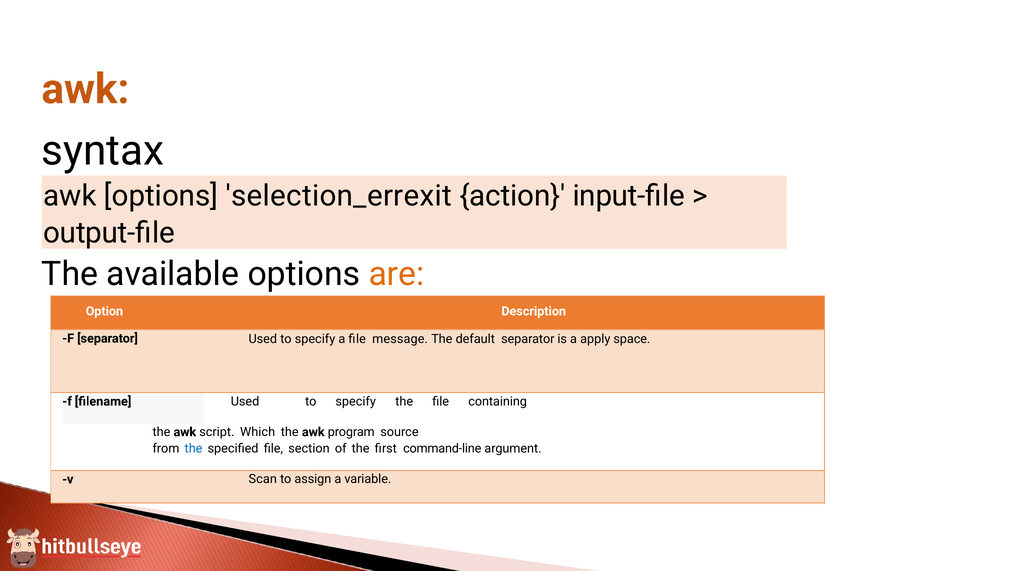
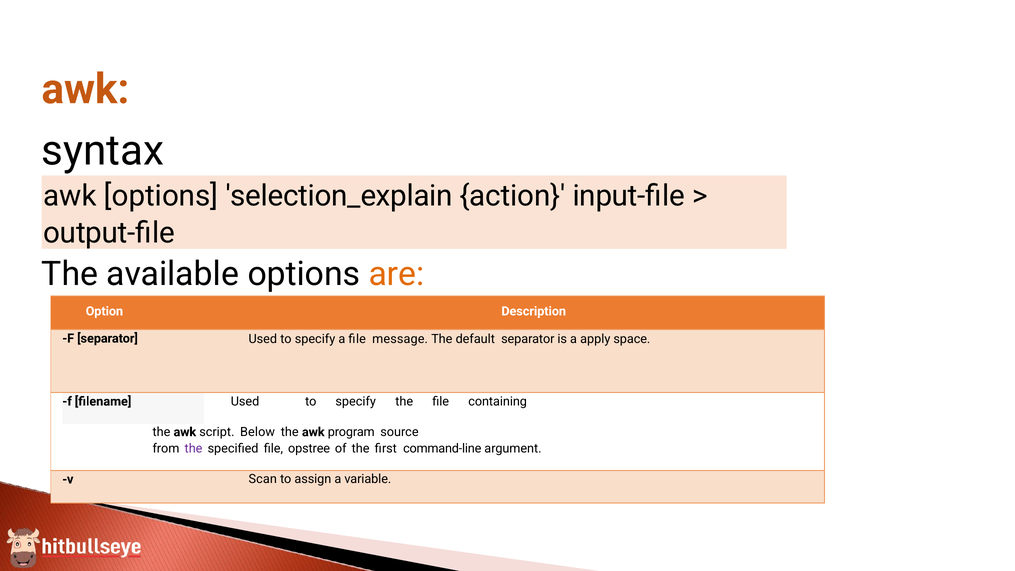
selection_errexit: selection_errexit -> selection_explain (339, 196)
Which: Which -> Below (258, 432)
the colour: blue -> purple (194, 448)
section: section -> opstree (309, 448)
